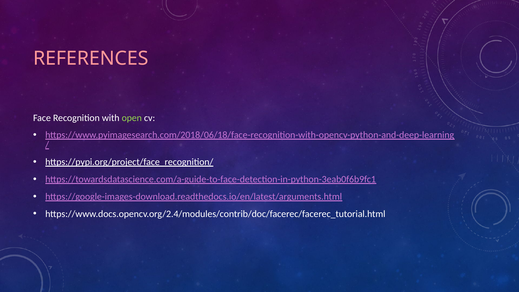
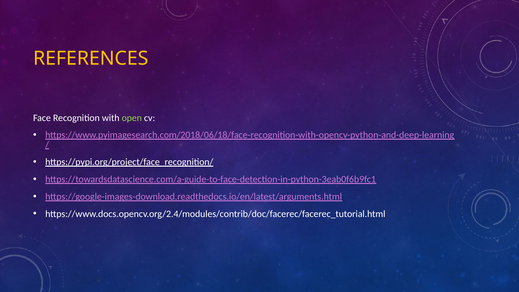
REFERENCES colour: pink -> yellow (91, 58)
